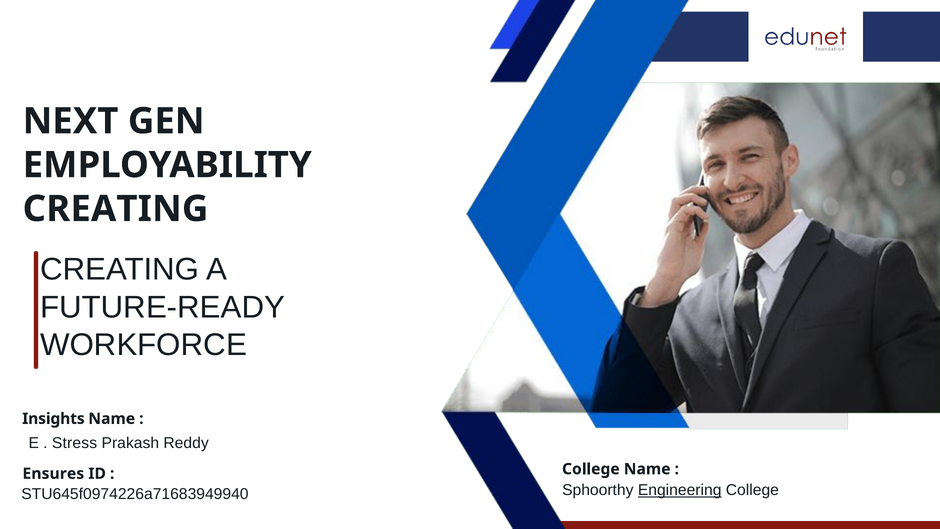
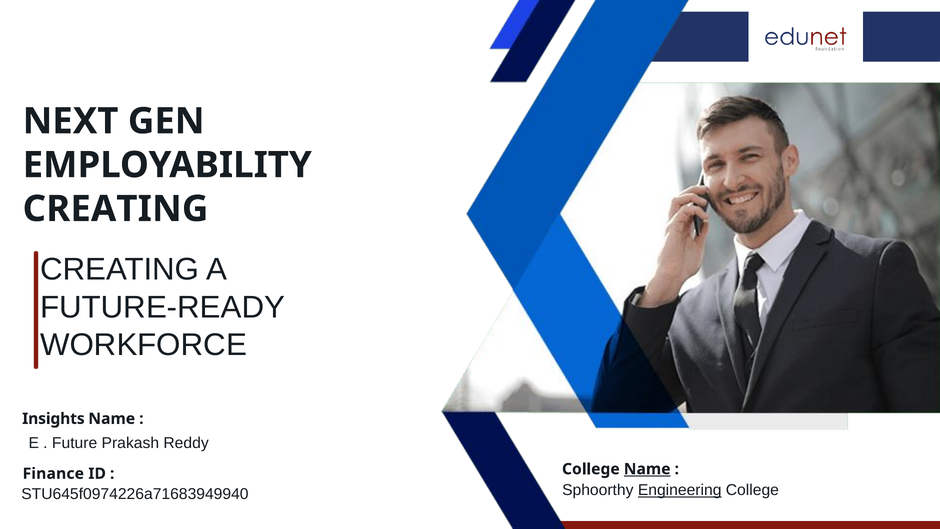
Stress: Stress -> Future (75, 443)
Name underline: none -> present (647, 469)
Ensures: Ensures -> Finance (53, 473)
